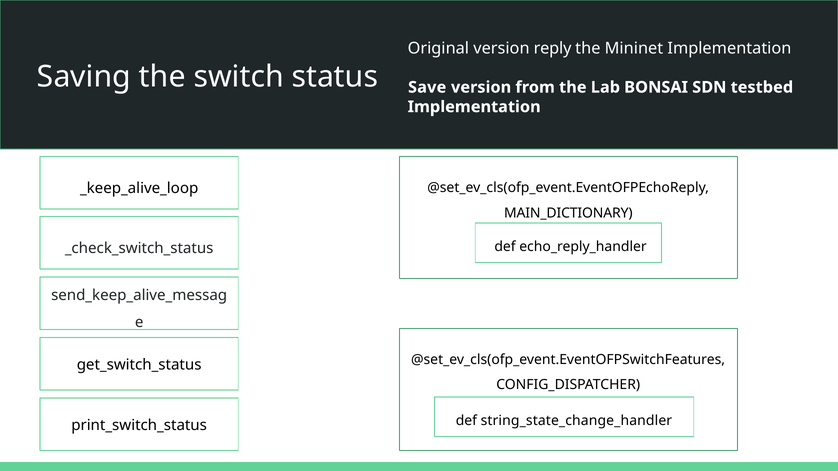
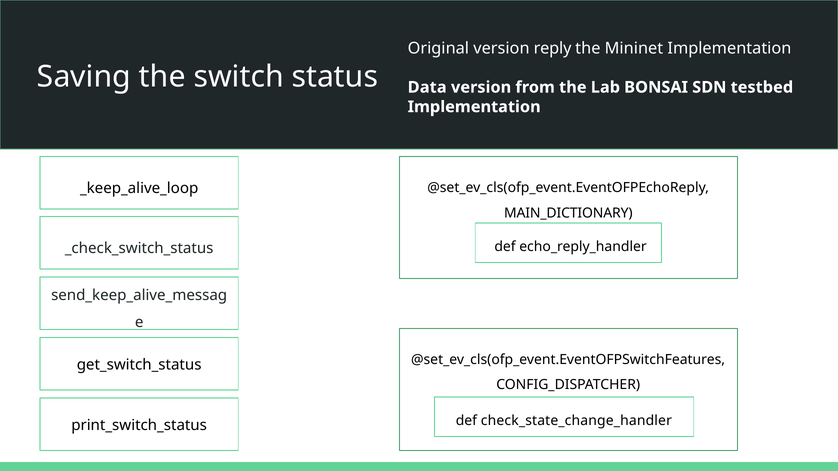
Save: Save -> Data (427, 87)
string_state_change_handler: string_state_change_handler -> check_state_change_handler (576, 421)
